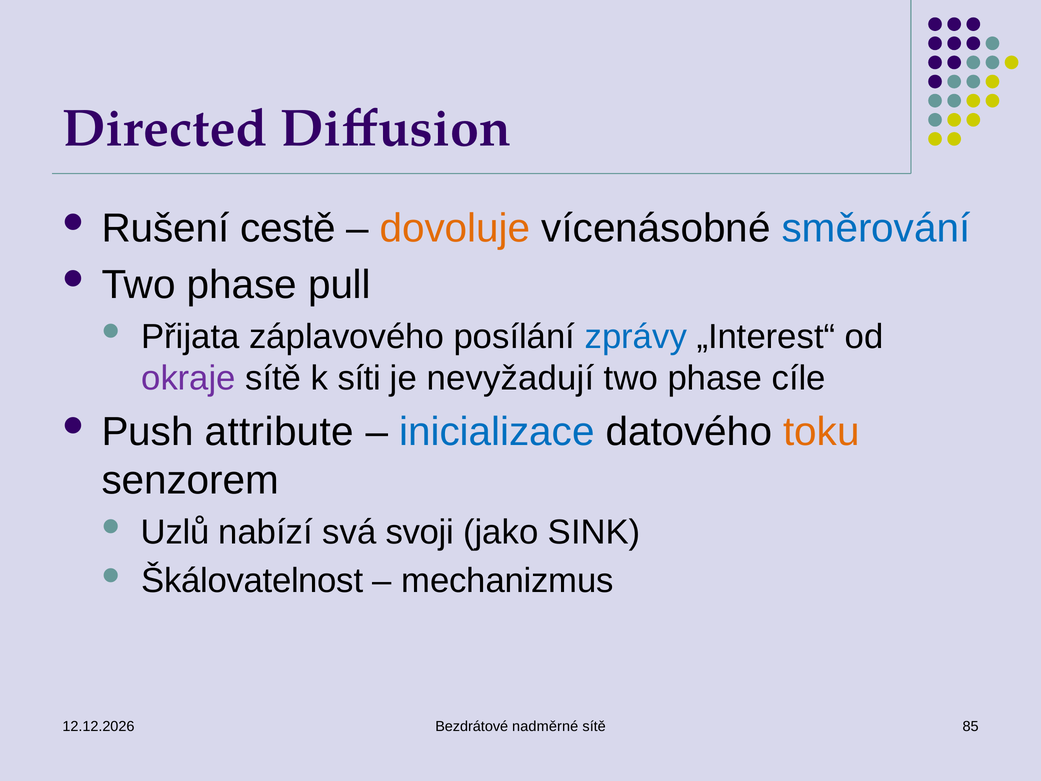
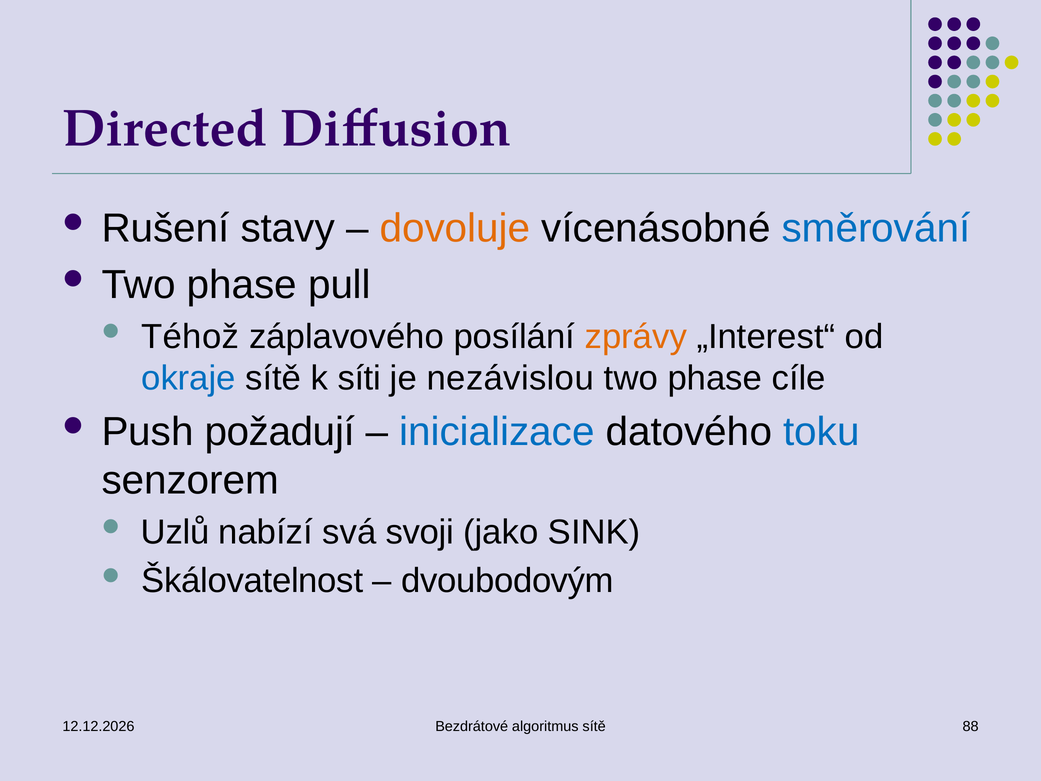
cestě: cestě -> stavy (288, 228)
Přijata: Přijata -> Téhož (190, 336)
zprávy colour: blue -> orange (636, 336)
okraje colour: purple -> blue (189, 378)
nevyžadují: nevyžadují -> nezávislou (510, 378)
attribute: attribute -> požadují (280, 432)
toku colour: orange -> blue (821, 432)
mechanizmus: mechanizmus -> dvoubodovým (508, 581)
nadměrné: nadměrné -> algoritmus (545, 726)
85: 85 -> 88 (971, 726)
